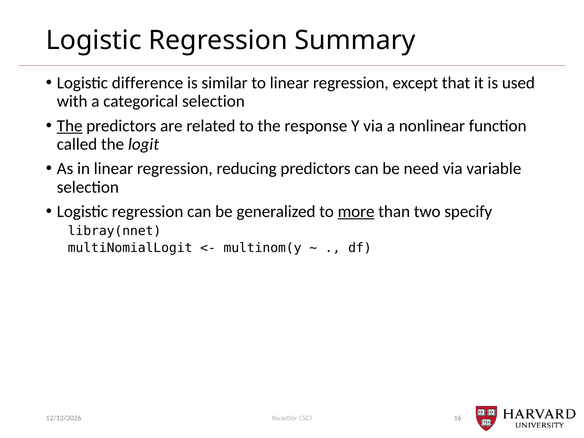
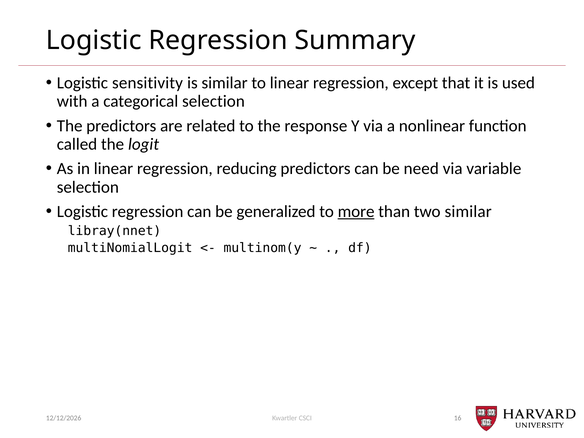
difference: difference -> sensitivity (147, 83)
The underline: present -> none (70, 126)
two specify: specify -> similar (468, 212)
